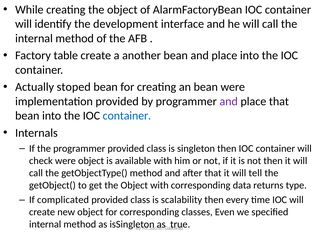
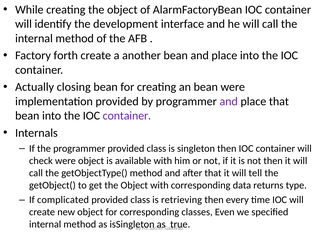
table: table -> forth (66, 56)
stoped: stoped -> closing (74, 87)
container colour: blue -> purple (127, 116)
scalability: scalability -> retrieving (182, 200)
